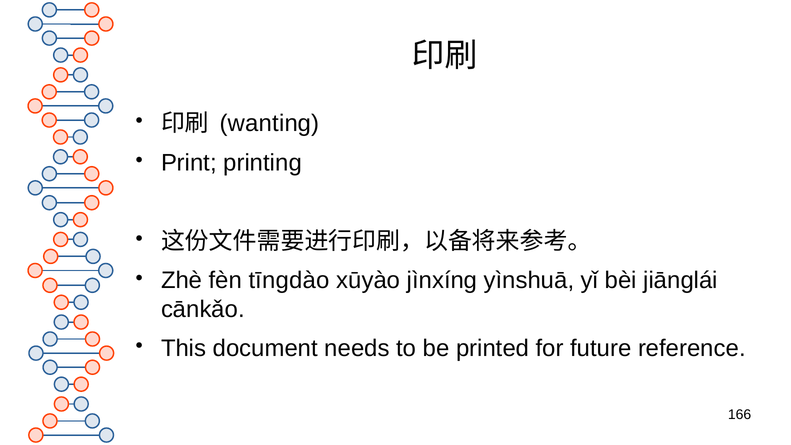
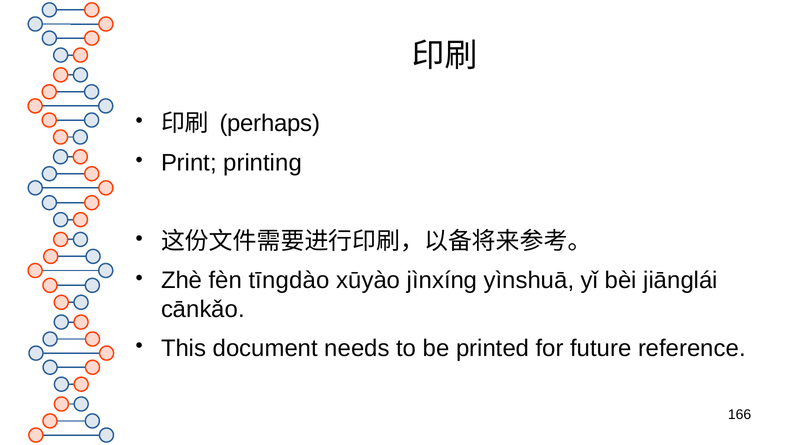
wanting: wanting -> perhaps (270, 123)
